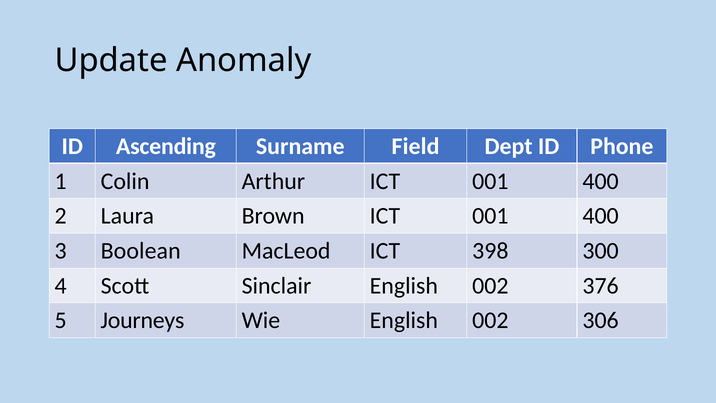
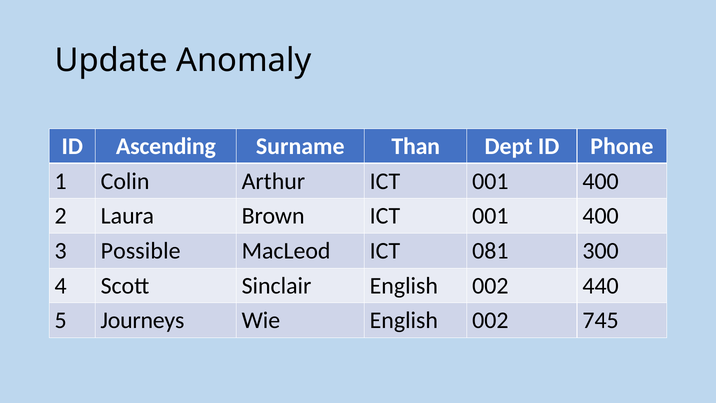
Field: Field -> Than (416, 146)
Boolean: Boolean -> Possible (141, 251)
398: 398 -> 081 (490, 251)
376: 376 -> 440 (601, 285)
306: 306 -> 745 (601, 320)
